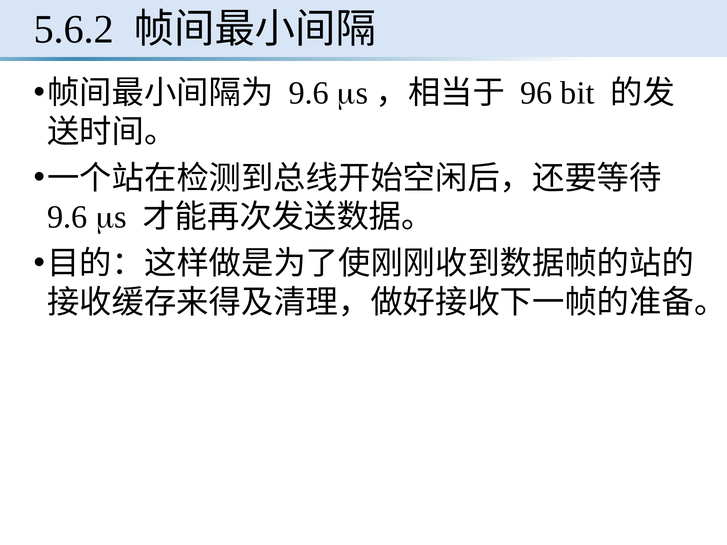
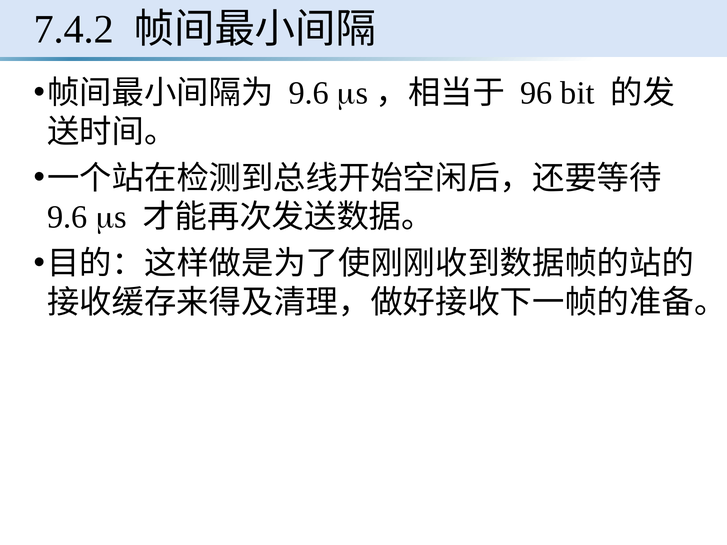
5.6.2: 5.6.2 -> 7.4.2 (74, 29)
